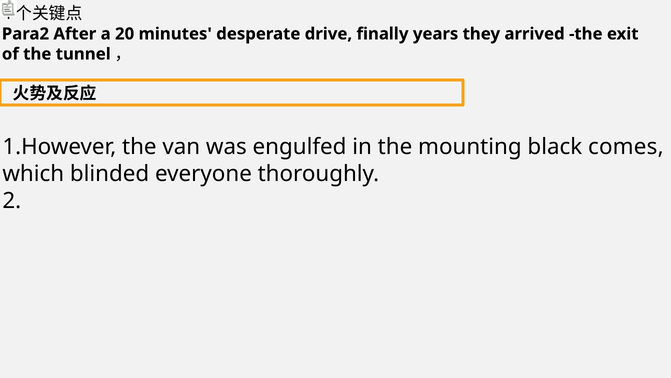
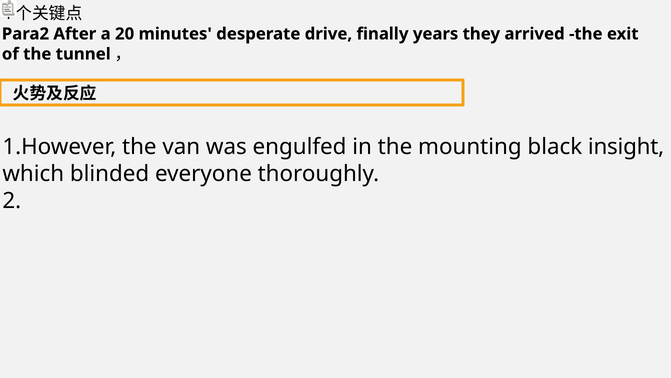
comes: comes -> insight (626, 147)
